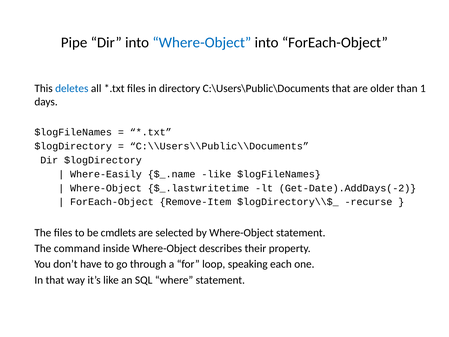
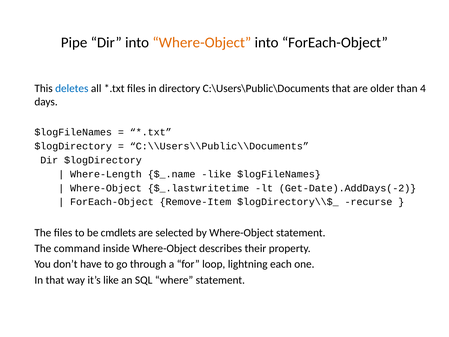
Where-Object colour: blue -> orange (202, 43)
1: 1 -> 4 (423, 88)
Where-Easily: Where-Easily -> Where-Length (106, 174)
speaking: speaking -> lightning (248, 264)
